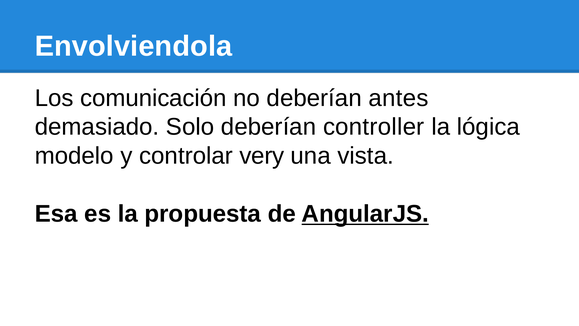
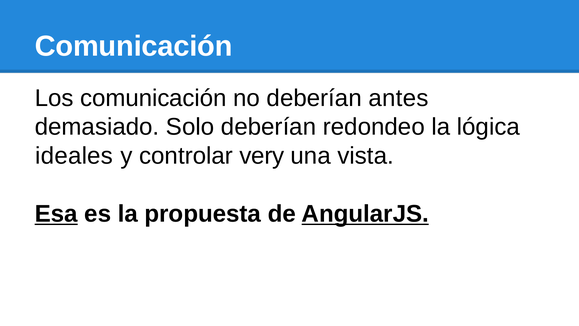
Envolviendola: Envolviendola -> Comunicación (134, 46)
controller: controller -> redondeo (374, 127)
modelo: modelo -> ideales (74, 156)
Esa underline: none -> present (56, 214)
